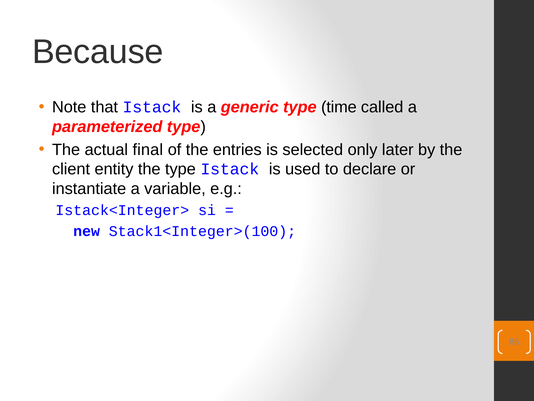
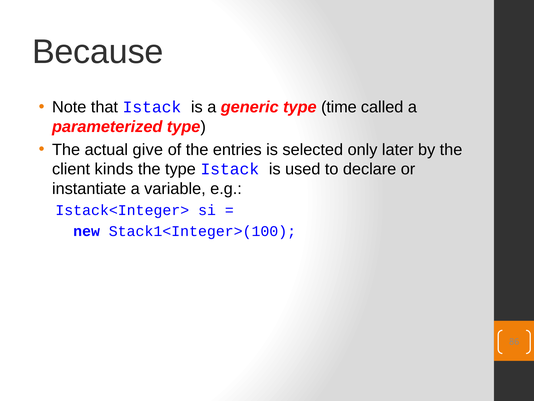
final: final -> give (148, 149)
entity: entity -> kinds (114, 169)
